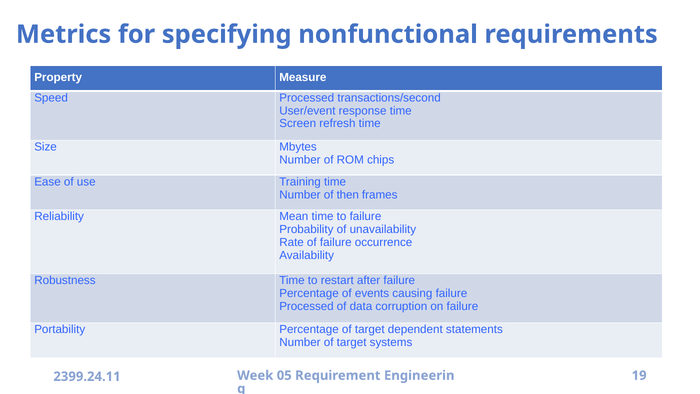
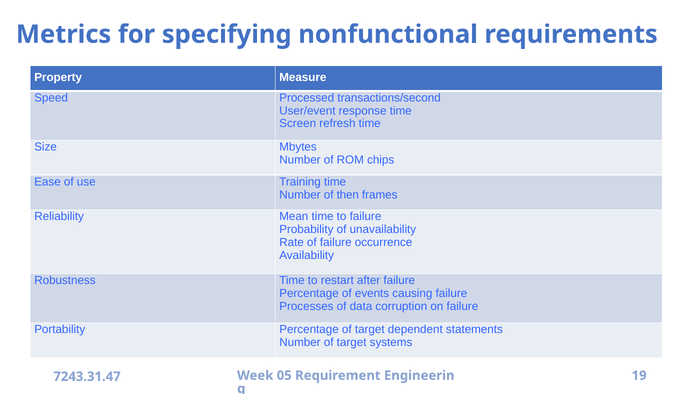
Processed: Processed -> Processes (306, 306)
2399.24.11: 2399.24.11 -> 7243.31.47 (87, 376)
